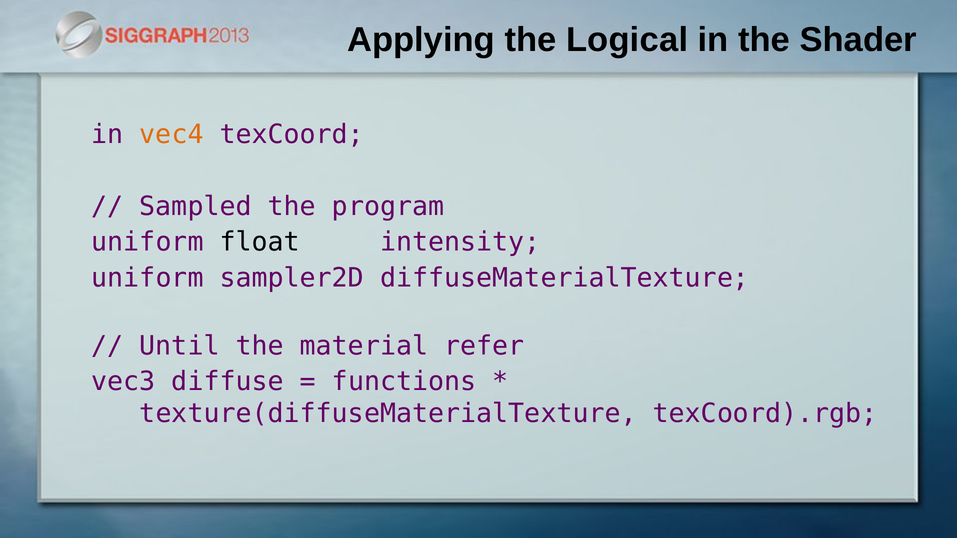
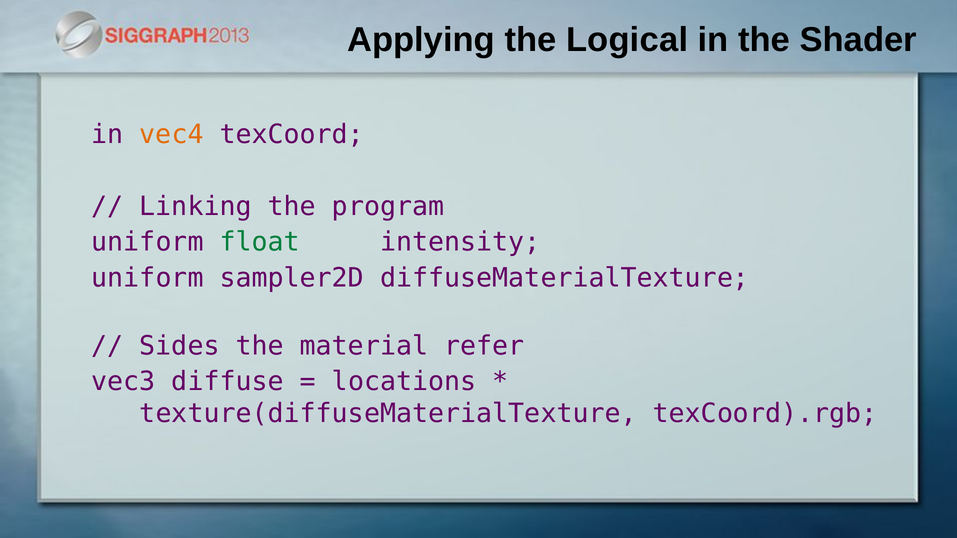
Sampled: Sampled -> Linking (196, 206)
float colour: black -> green (260, 242)
Until: Until -> Sides (179, 346)
functions: functions -> locations (404, 382)
